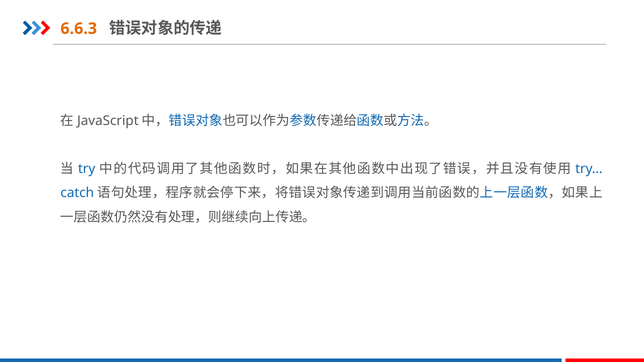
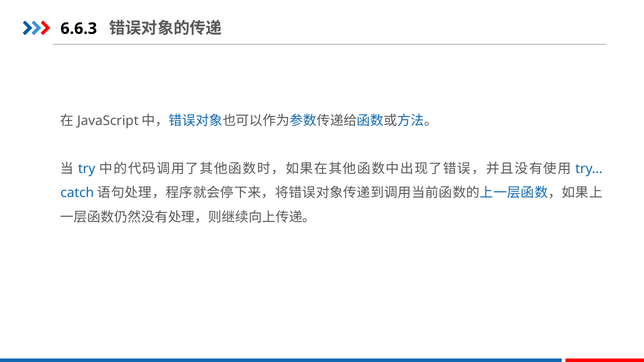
6.6.3 colour: orange -> black (79, 29)
